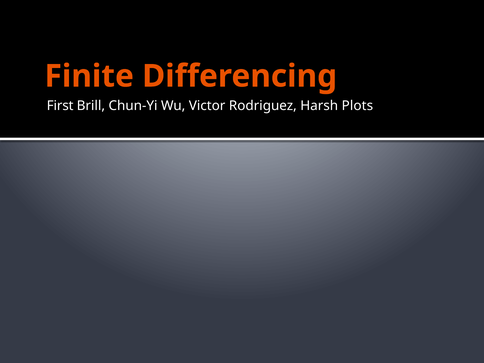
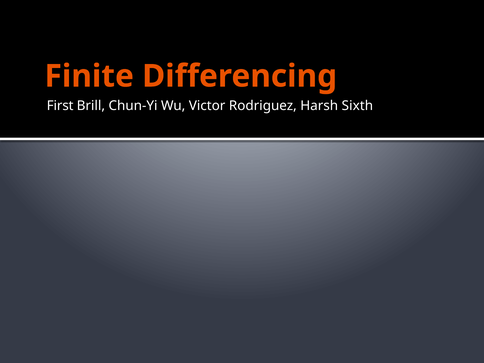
Plots: Plots -> Sixth (357, 106)
